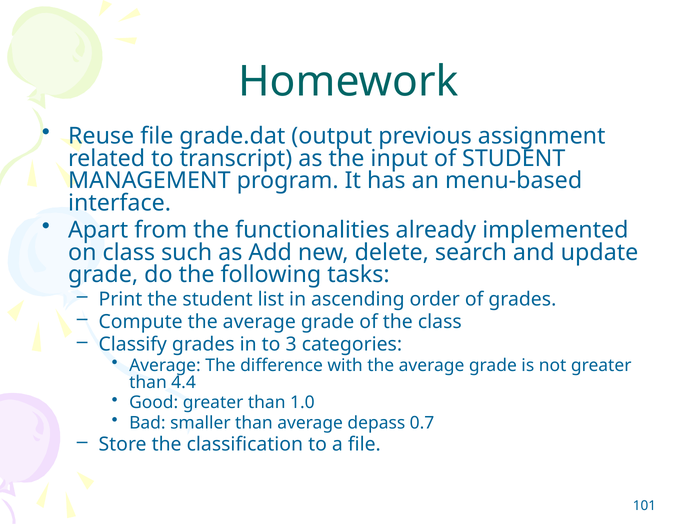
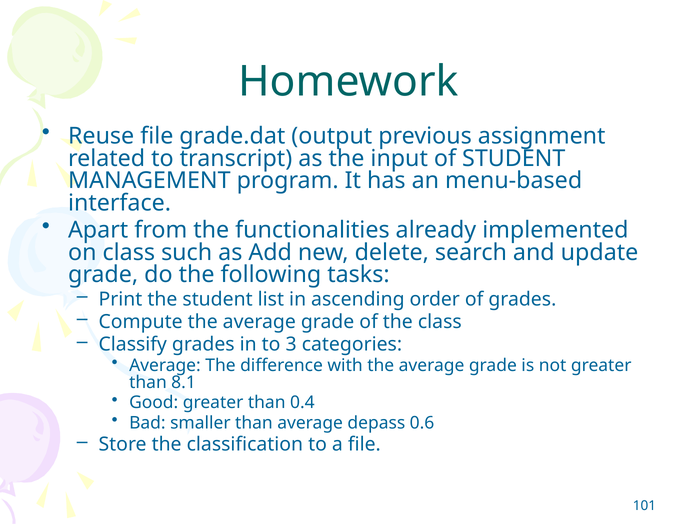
4.4: 4.4 -> 8.1 (184, 382)
1.0: 1.0 -> 0.4 (302, 402)
0.7: 0.7 -> 0.6 (422, 423)
